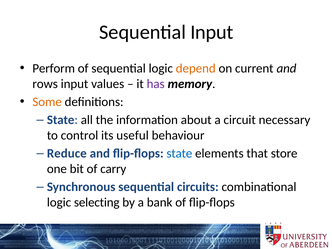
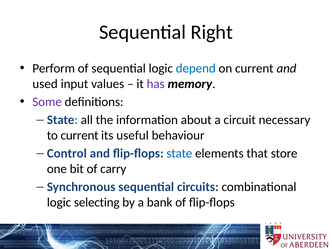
Sequential Input: Input -> Right (212, 32)
depend colour: orange -> blue (196, 68)
rows: rows -> used (45, 84)
Some colour: orange -> purple (47, 102)
to control: control -> current (80, 135)
Reduce: Reduce -> Control (67, 153)
